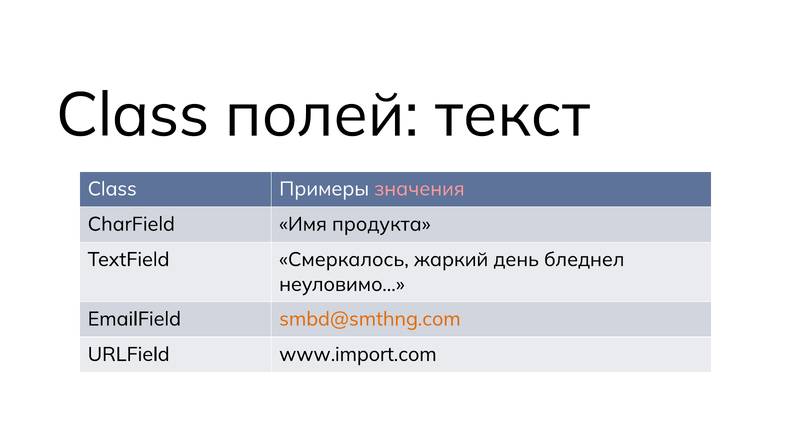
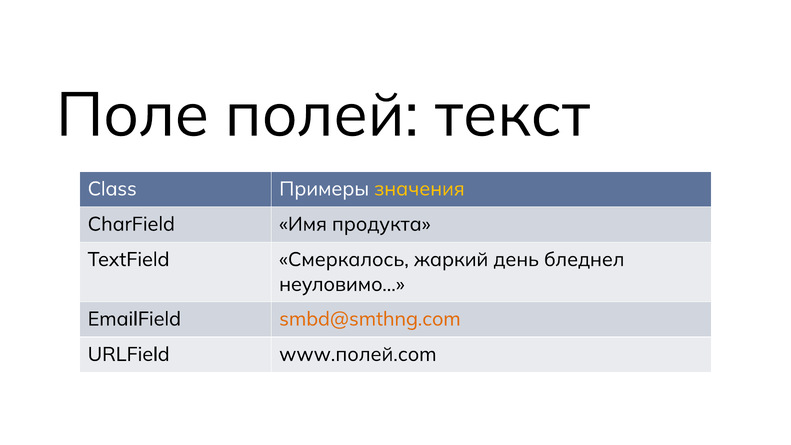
Class: Class -> Поле (133, 115)
значения colour: pink -> yellow (419, 189)
www.import.com: www.import.com -> www.полей.com (358, 354)
